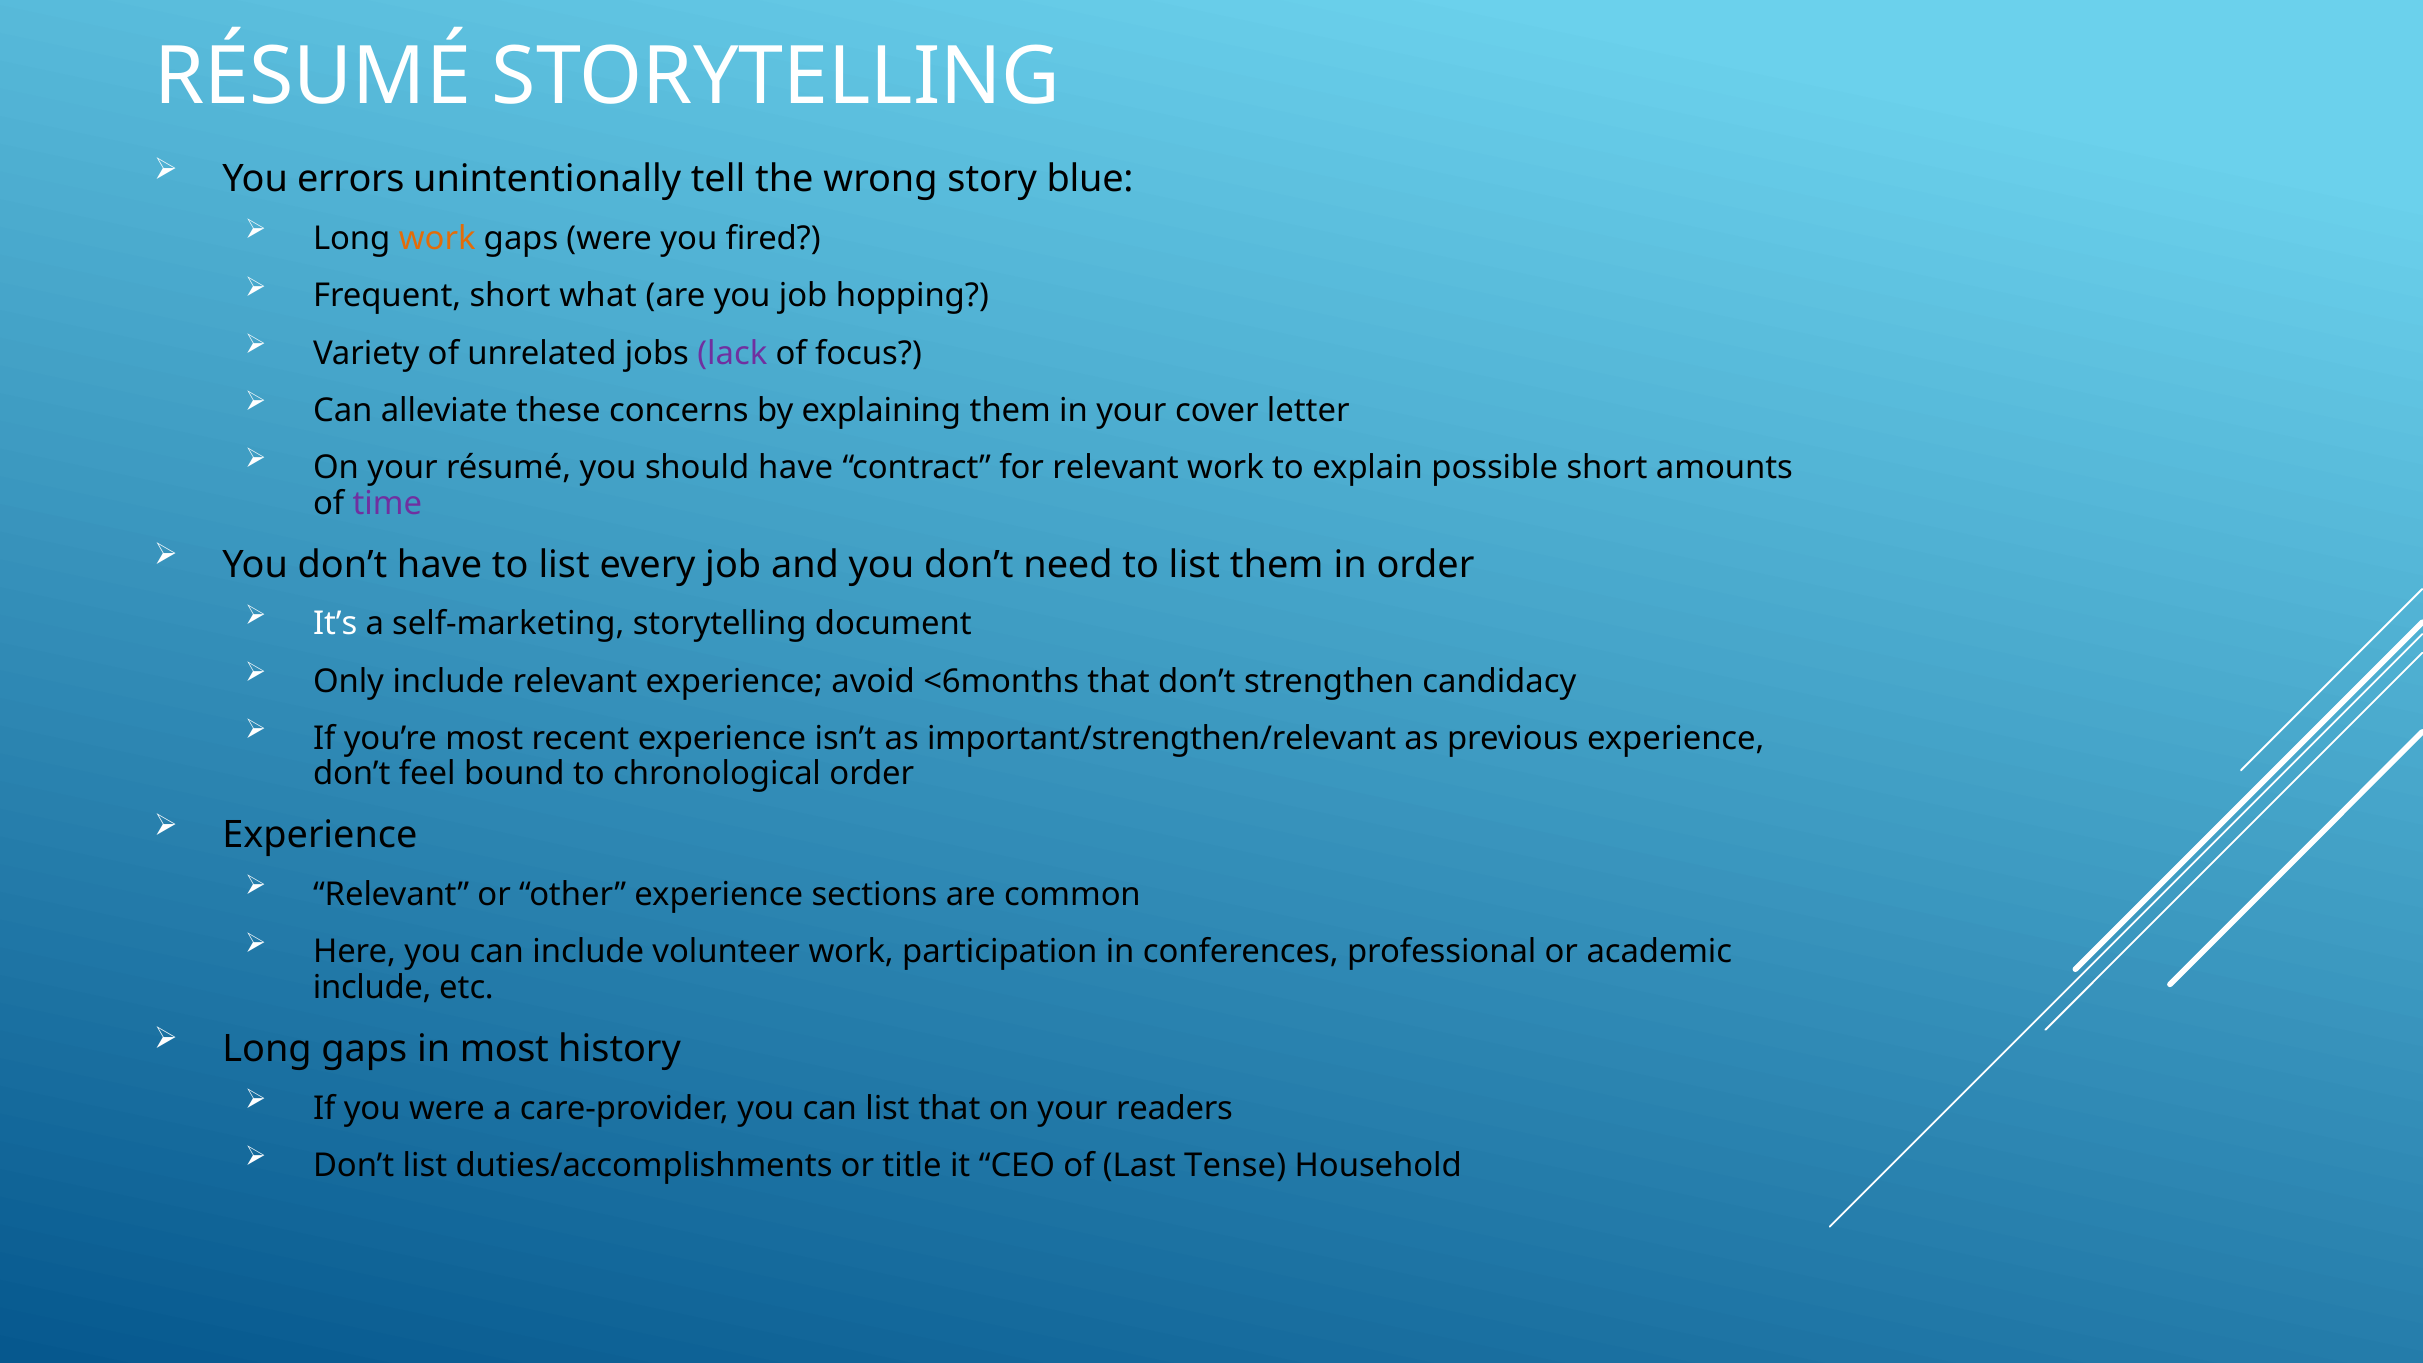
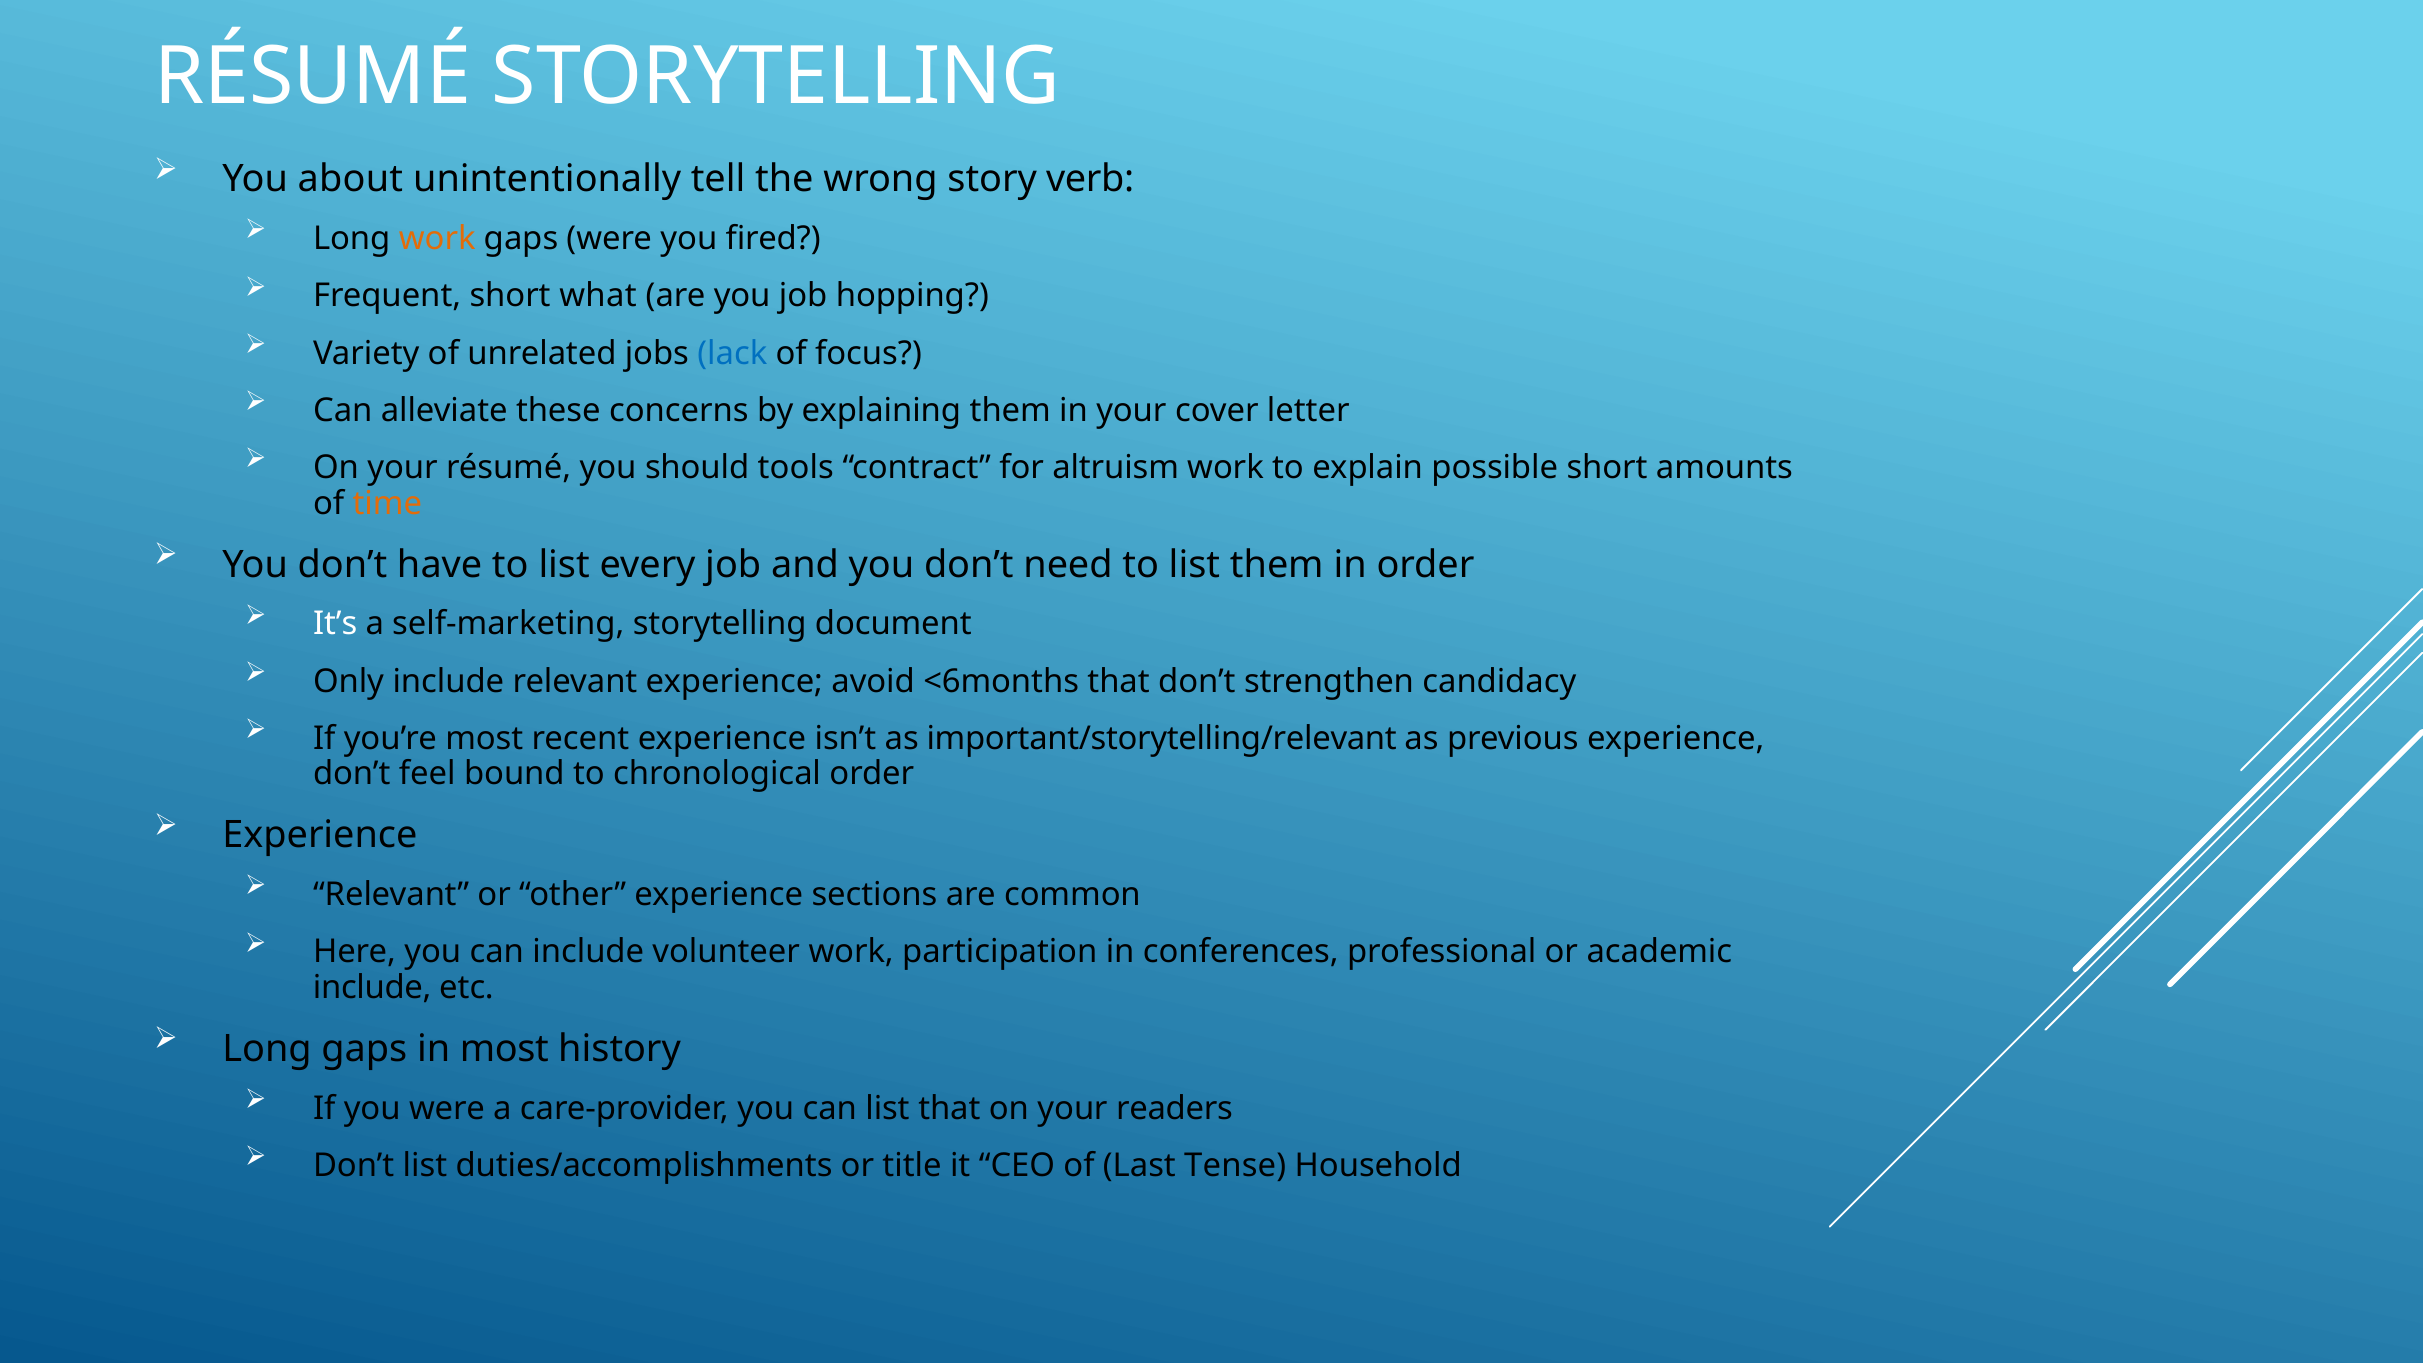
errors: errors -> about (350, 179)
blue: blue -> verb (1090, 179)
lack colour: purple -> blue (732, 353)
should have: have -> tools (796, 468)
for relevant: relevant -> altruism (1116, 468)
time colour: purple -> orange (387, 503)
important/strengthen/relevant: important/strengthen/relevant -> important/storytelling/relevant (1162, 738)
